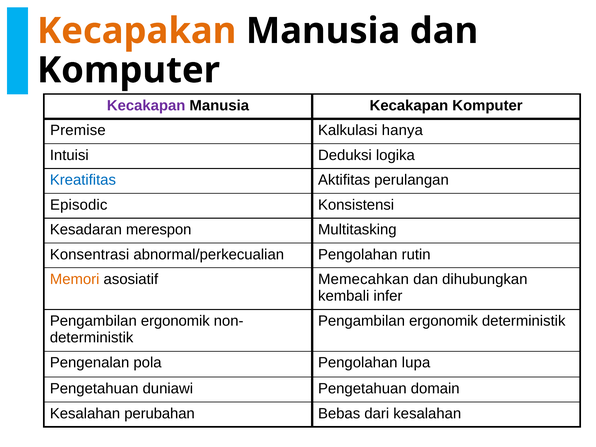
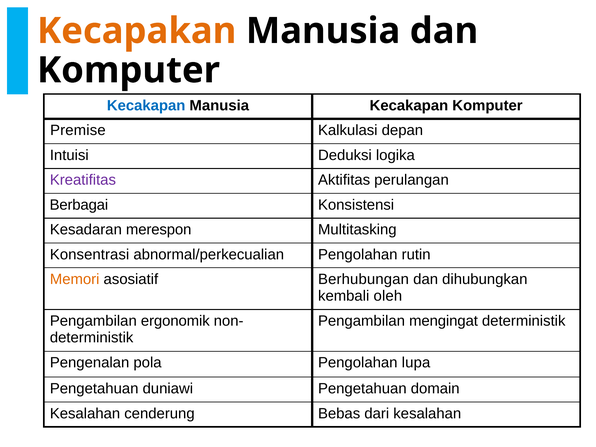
Kecakapan colour: purple -> blue (146, 106)
hanya: hanya -> depan (402, 130)
Kreatifitas colour: blue -> purple (83, 180)
Episodic: Episodic -> Berbagai (79, 205)
Memecahkan: Memecahkan -> Berhubungan (363, 279)
infer: infer -> oleh (388, 296)
ergonomik: ergonomik -> mengingat (444, 321)
perubahan: perubahan -> cenderung (159, 413)
